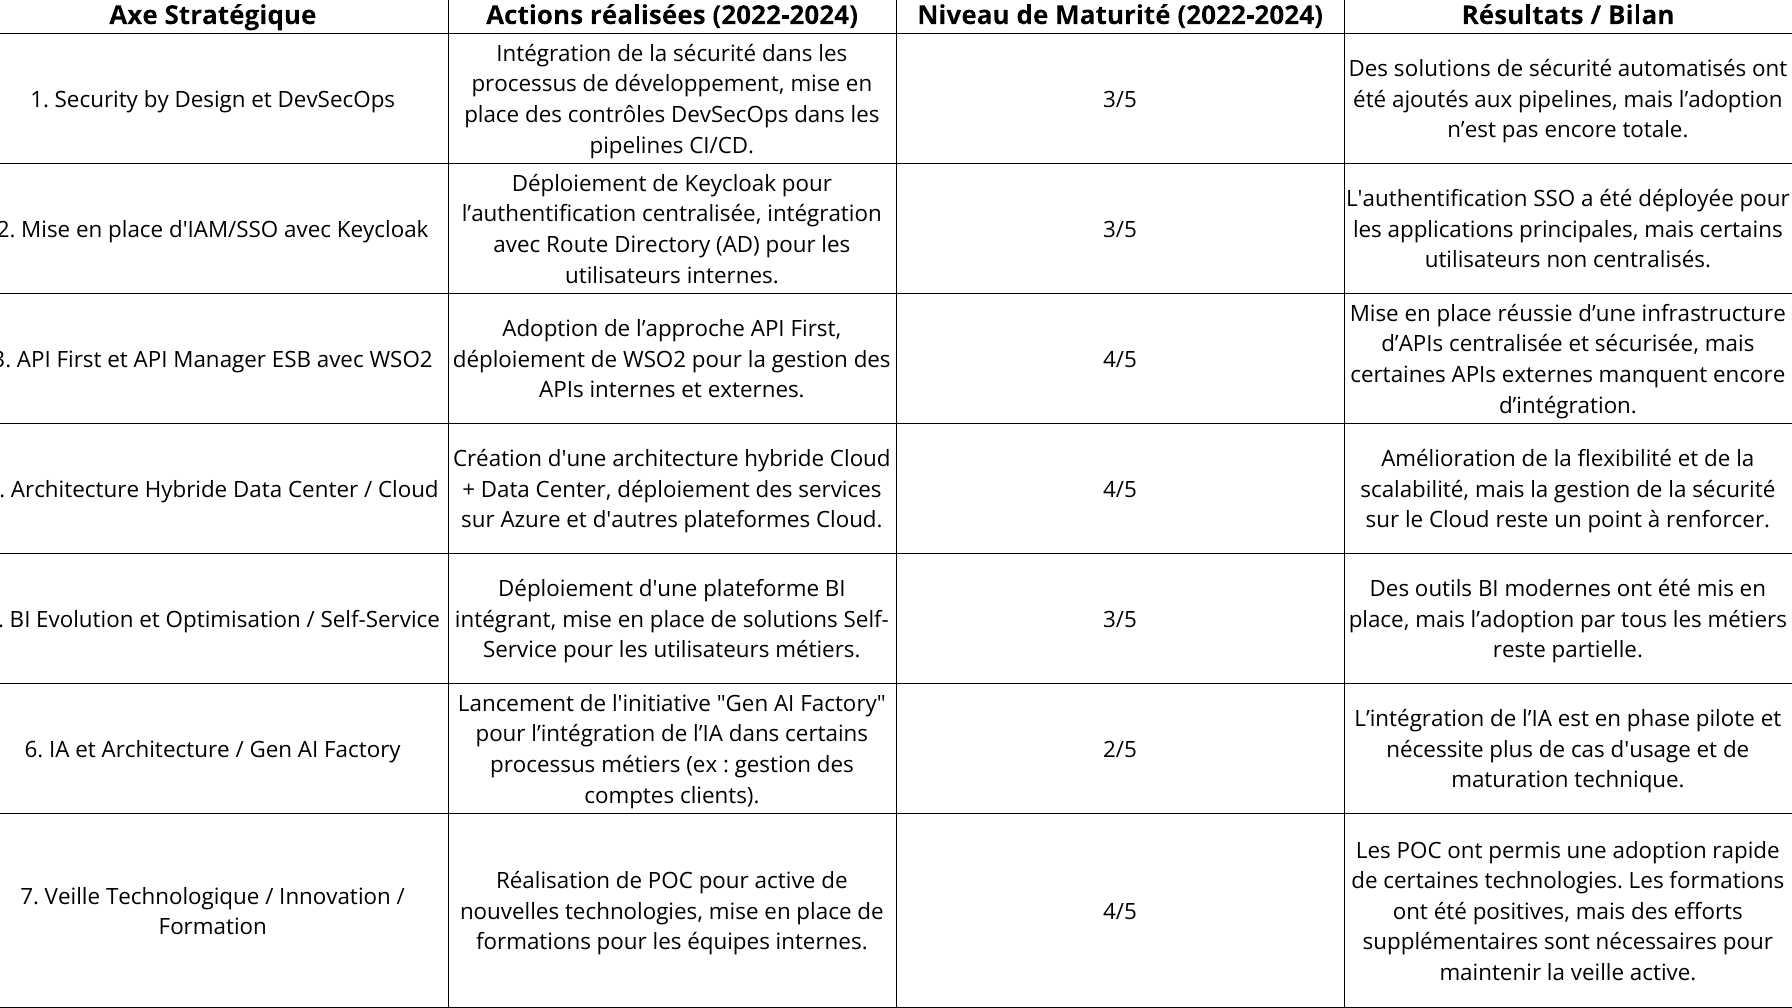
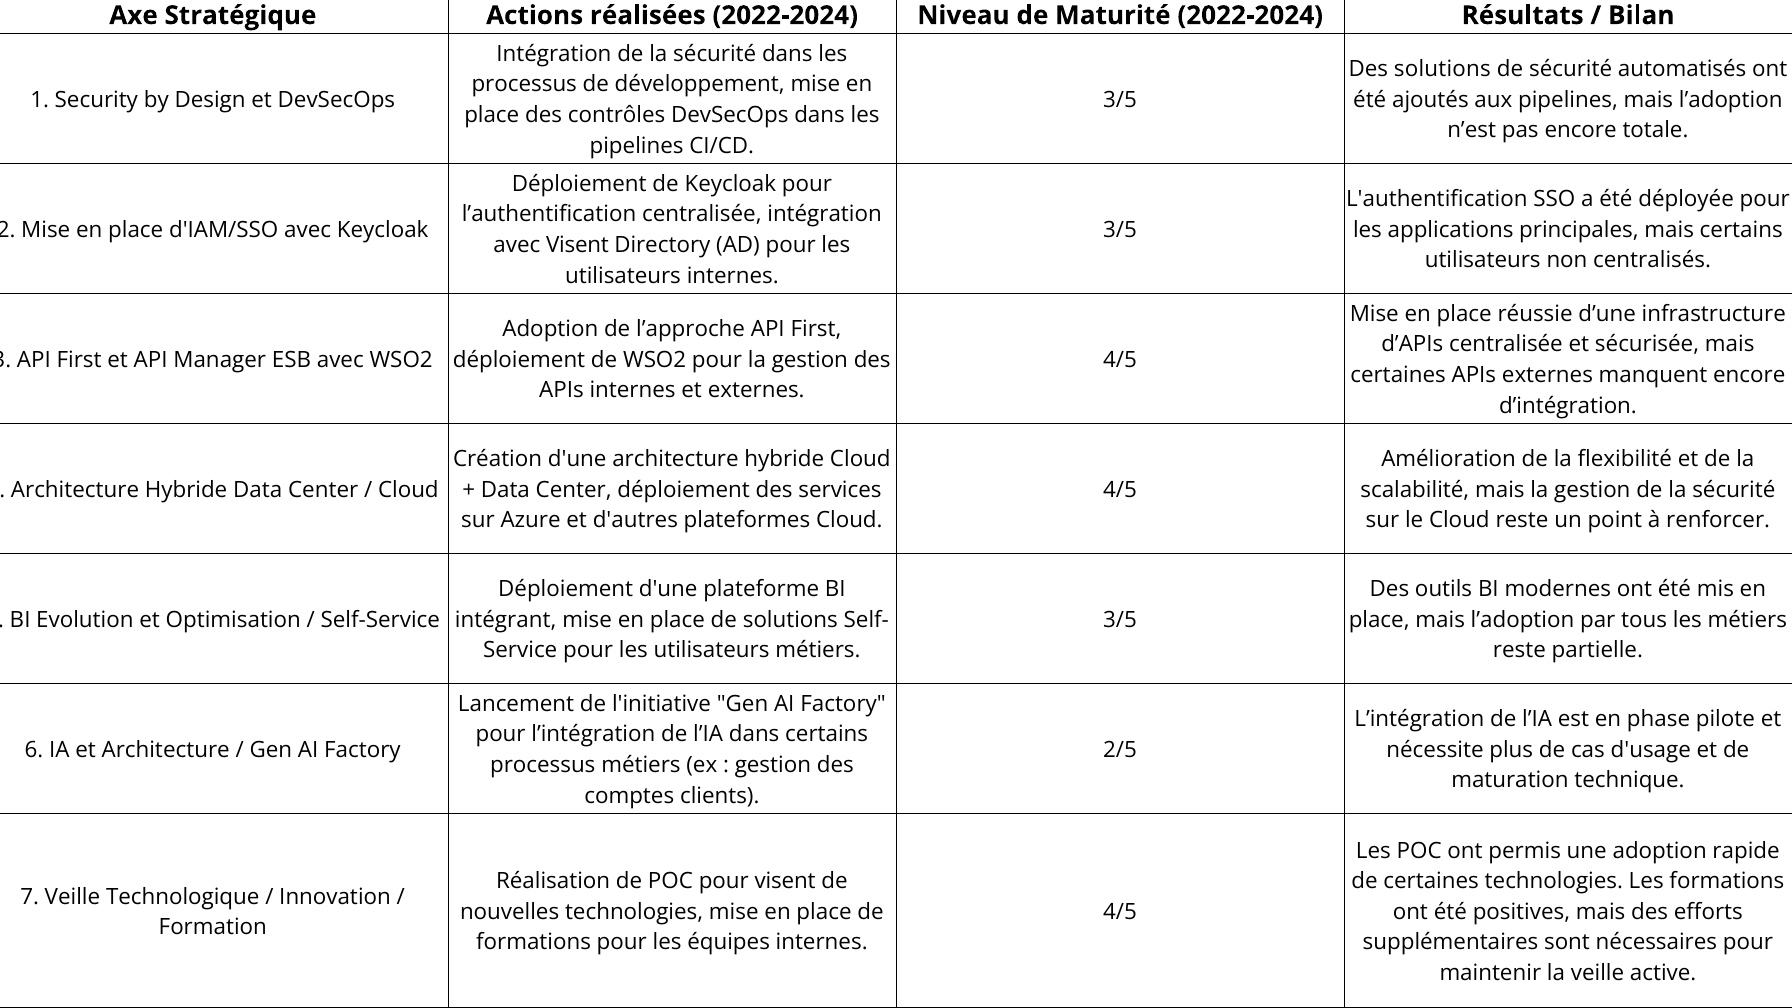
avec Route: Route -> Visent (577, 245)
pour active: active -> visent (785, 881)
